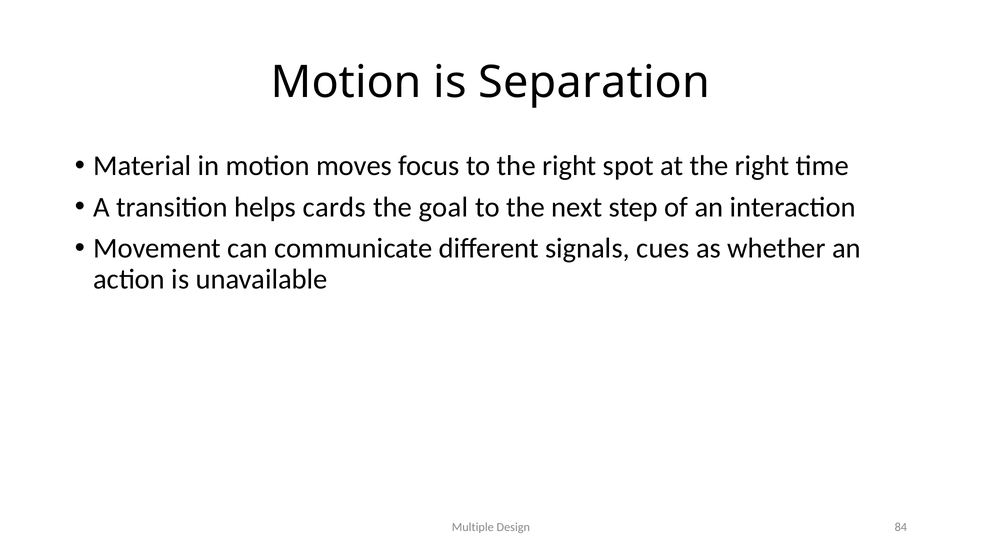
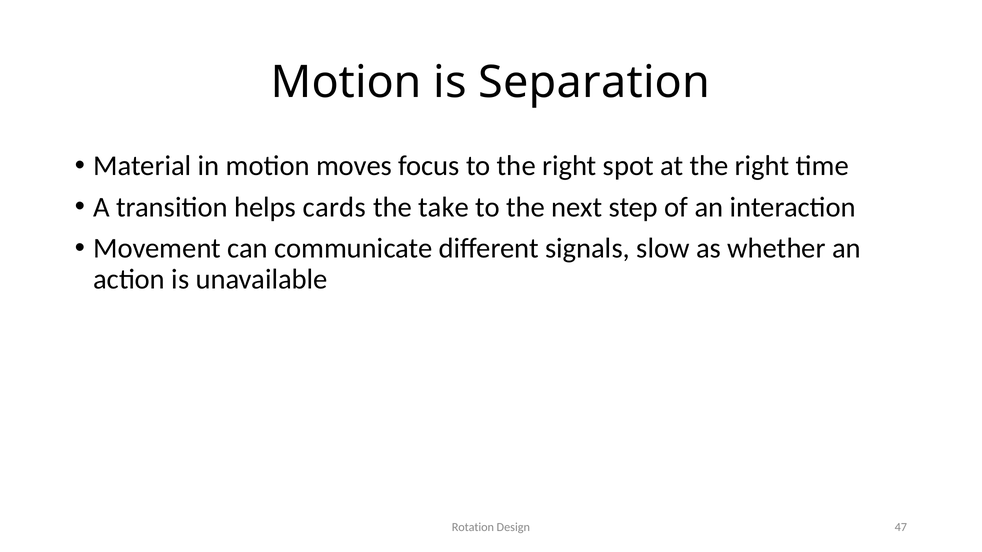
goal: goal -> take (444, 207)
cues: cues -> slow (663, 248)
Multiple: Multiple -> Rotation (473, 527)
84: 84 -> 47 (901, 527)
